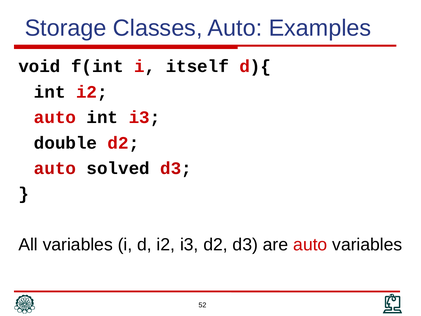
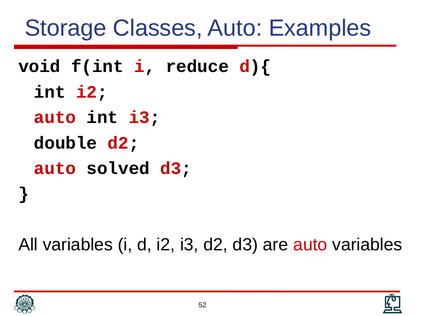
itself: itself -> reduce (197, 66)
